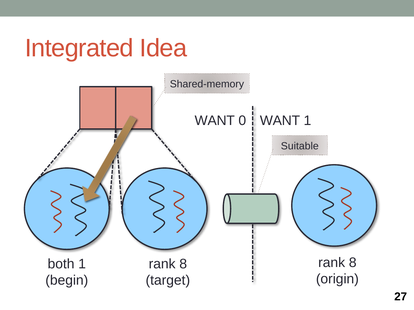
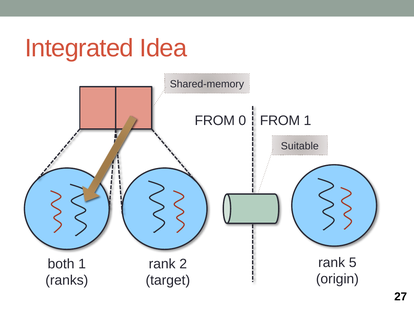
WANT: WANT -> FROM (215, 121)
0 WANT: WANT -> FROM (280, 121)
8: 8 -> 5 (353, 263)
8: 8 -> 2 (183, 264)
begin: begin -> ranks (67, 281)
